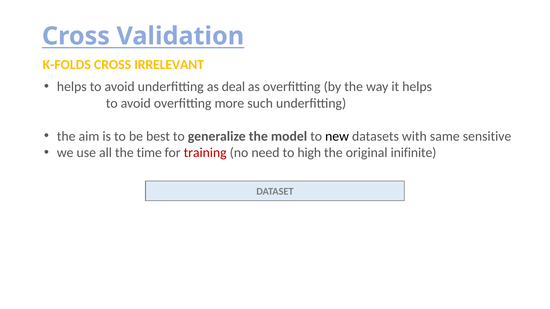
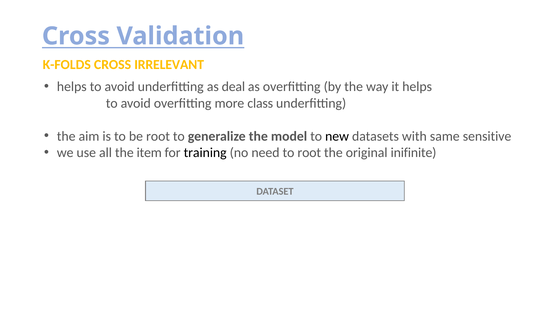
such: such -> class (260, 103)
be best: best -> root (158, 136)
time: time -> item (149, 153)
training colour: red -> black (205, 153)
to high: high -> root (309, 153)
